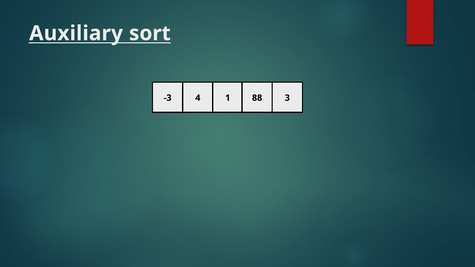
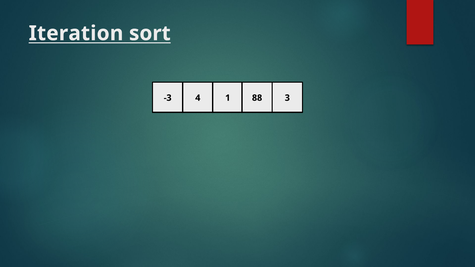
Auxiliary: Auxiliary -> Iteration (76, 33)
